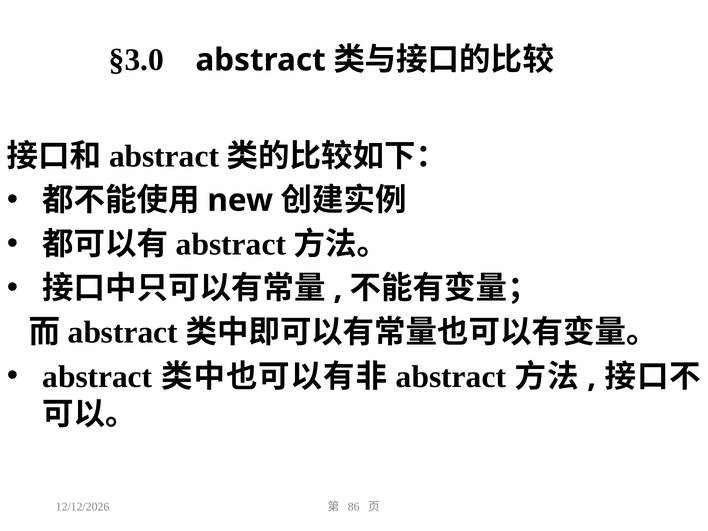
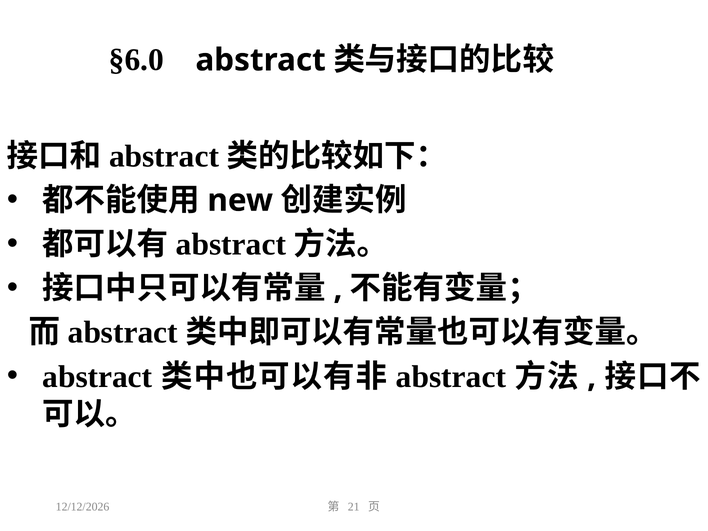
§3.0: §3.0 -> §6.0 (136, 60)
86: 86 -> 21 (354, 507)
